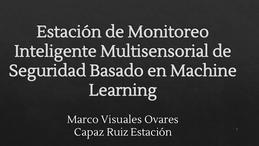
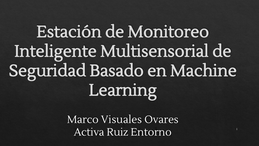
Capaz: Capaz -> Activa (89, 132)
Ruiz Estación: Estación -> Entorno (151, 132)
